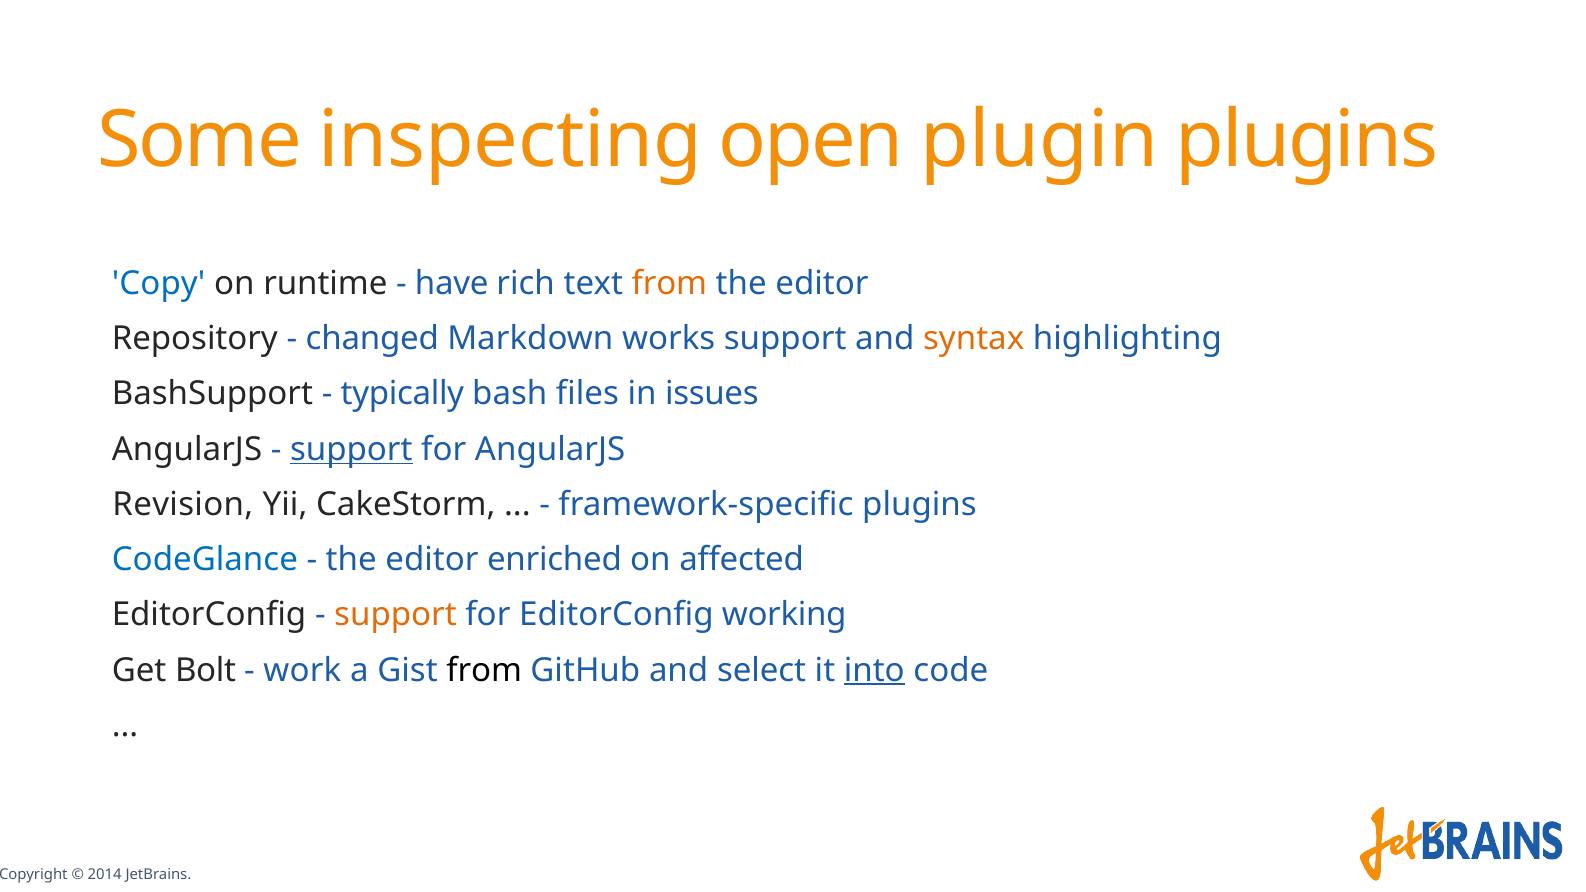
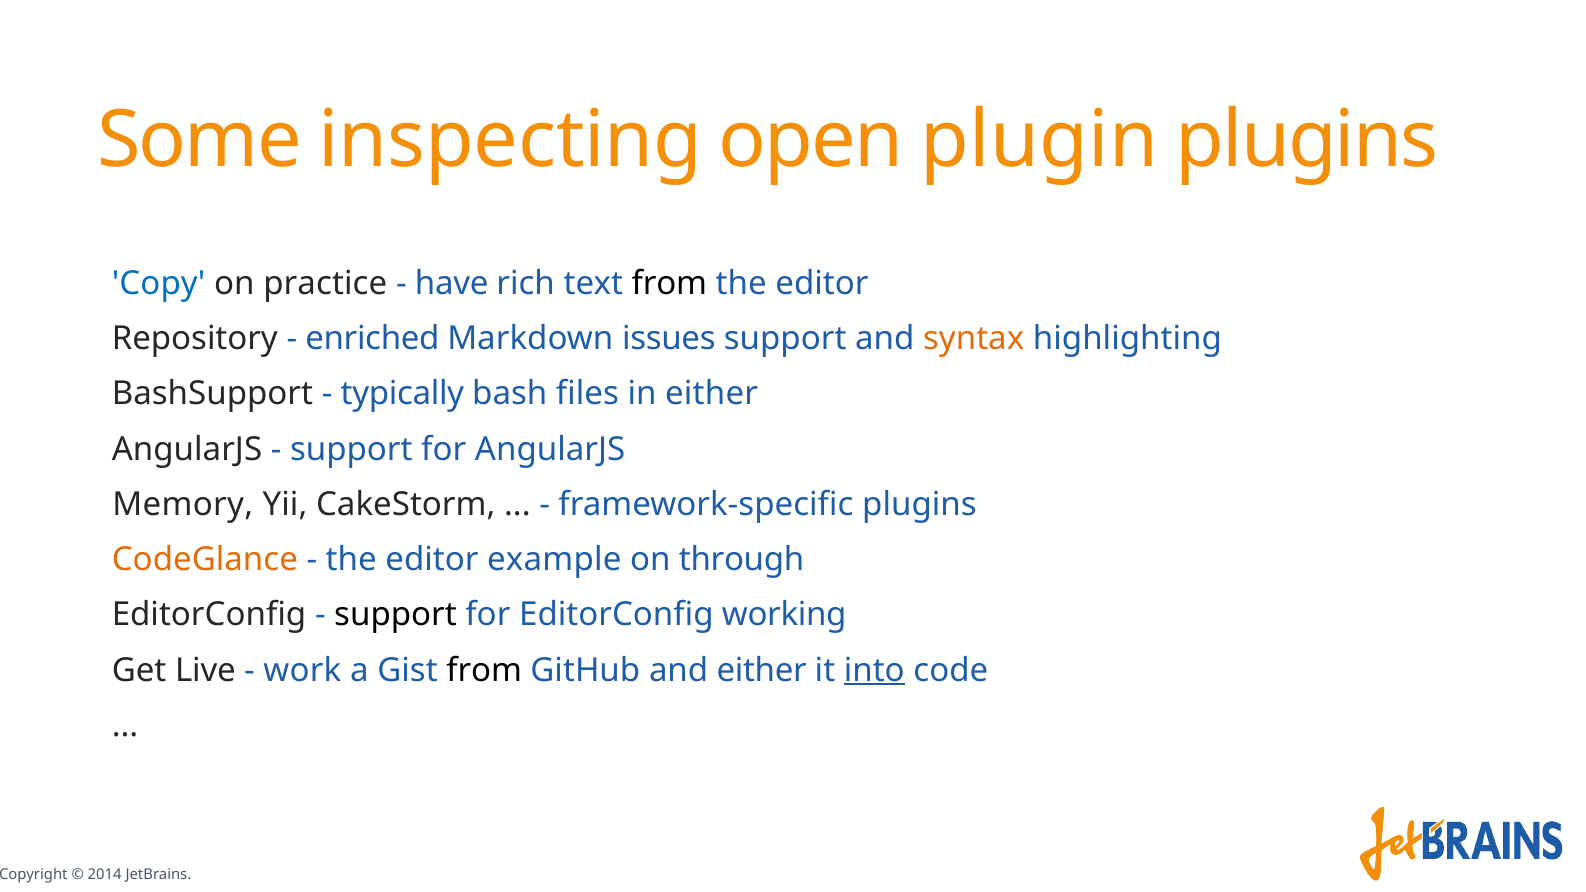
runtime: runtime -> practice (325, 284)
from colour: orange -> black (669, 284)
changed: changed -> enriched (372, 339)
works: works -> issues (669, 339)
in issues: issues -> either (712, 394)
support underline: present -> none (351, 449)
Revision: Revision -> Memory (183, 505)
CodeGlance colour: blue -> orange (205, 560)
enriched: enriched -> example (554, 560)
affected: affected -> through (742, 560)
support colour: orange -> black (396, 615)
Bolt: Bolt -> Live (205, 670)
and select: select -> either (762, 670)
